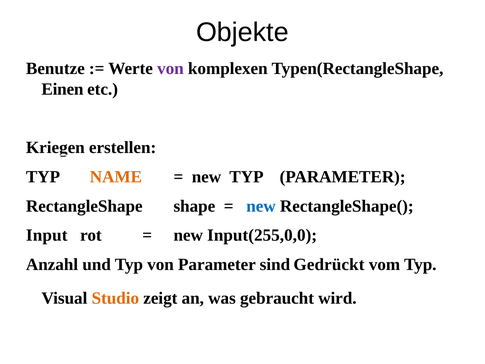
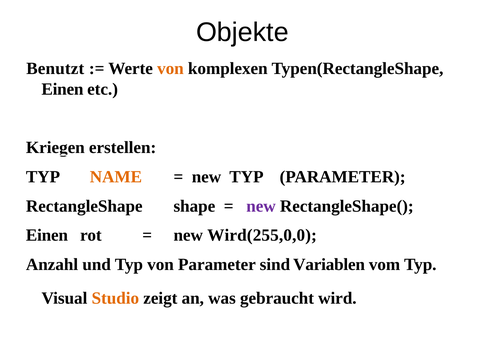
Benutze: Benutze -> Benutzt (55, 69)
von colour: purple -> orange (170, 69)
new colour: blue -> purple (261, 206)
Input: Input -> Einen (47, 235)
Input(255,0,0: Input(255,0,0 -> Wird(255,0,0 (262, 235)
Gedrückt: Gedrückt -> Variablen (329, 264)
